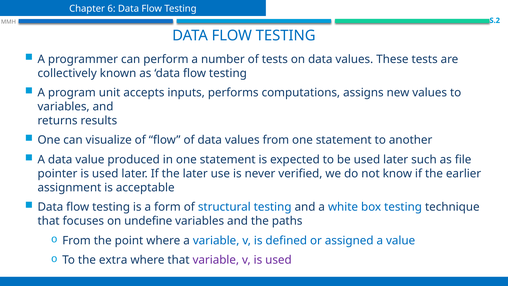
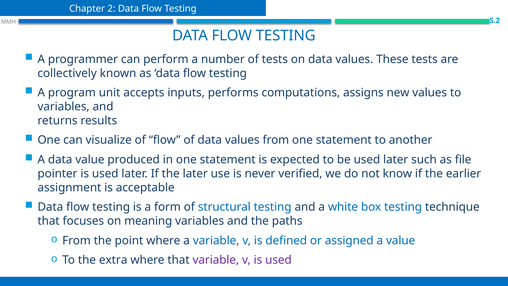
6: 6 -> 2 (111, 9)
undefine: undefine -> meaning (148, 221)
